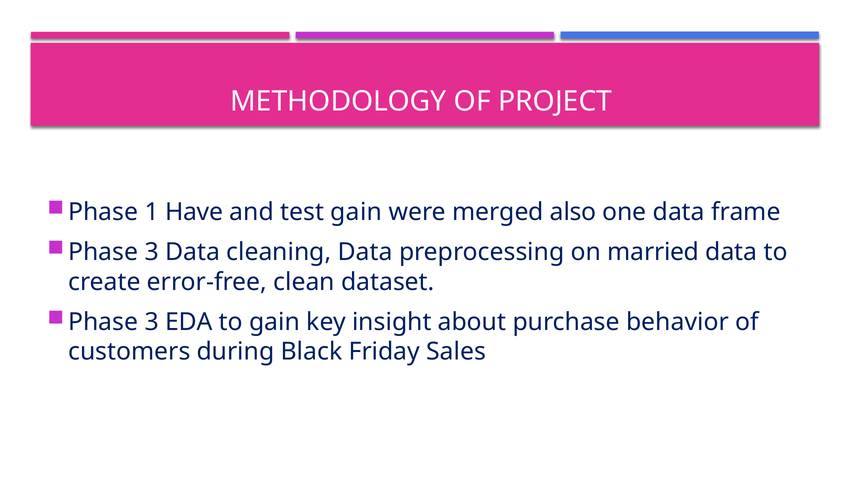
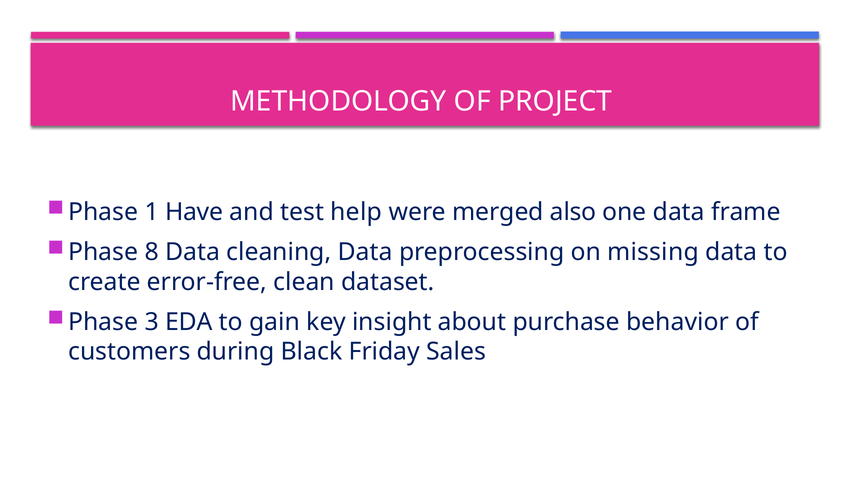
test gain: gain -> help (356, 212)
3: 3 -> 8 (152, 252)
married: married -> missing (653, 252)
